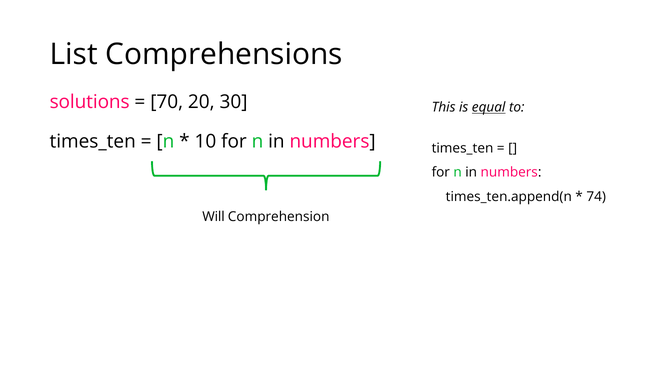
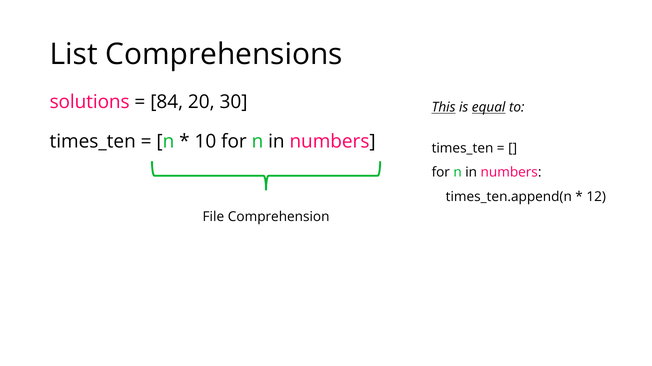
70: 70 -> 84 (167, 102)
This underline: none -> present (444, 108)
74: 74 -> 12 (596, 197)
Will: Will -> File (213, 217)
